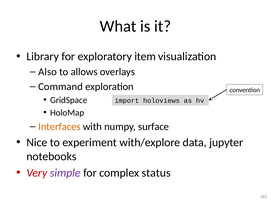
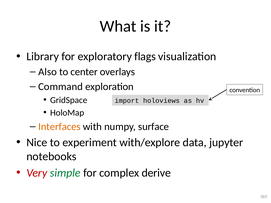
item: item -> flags (145, 57)
allows: allows -> center (84, 72)
simple colour: purple -> green (65, 173)
status: status -> derive (156, 173)
